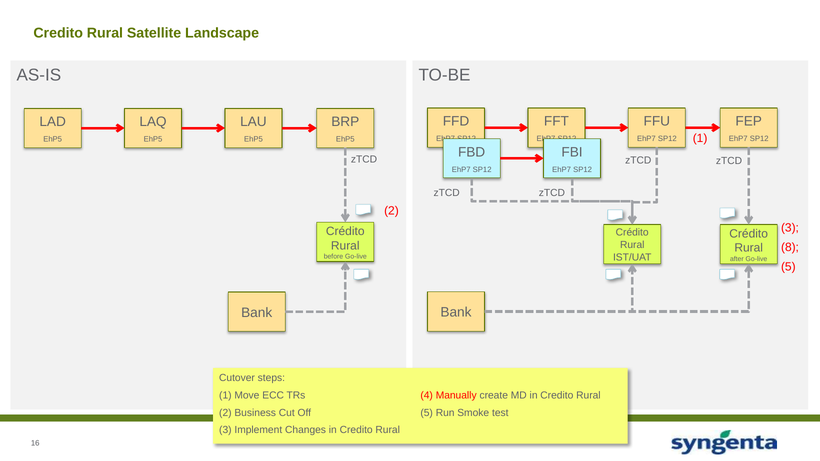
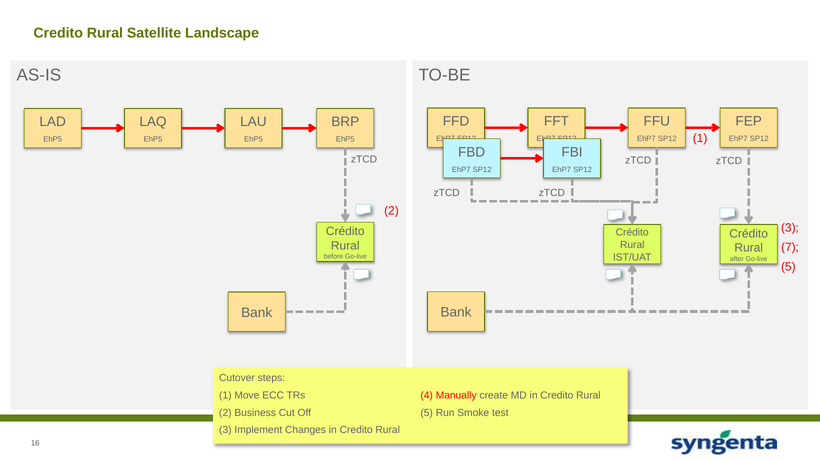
8: 8 -> 7 (790, 247)
